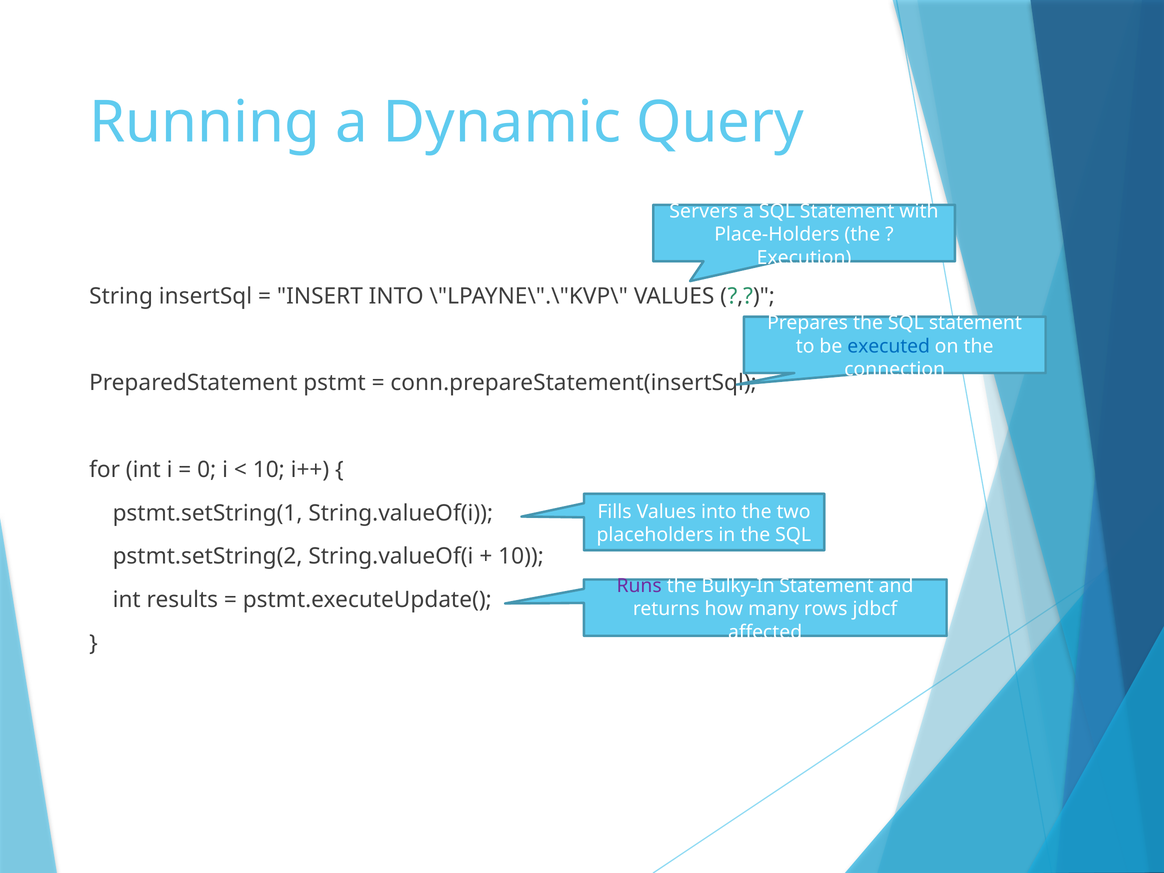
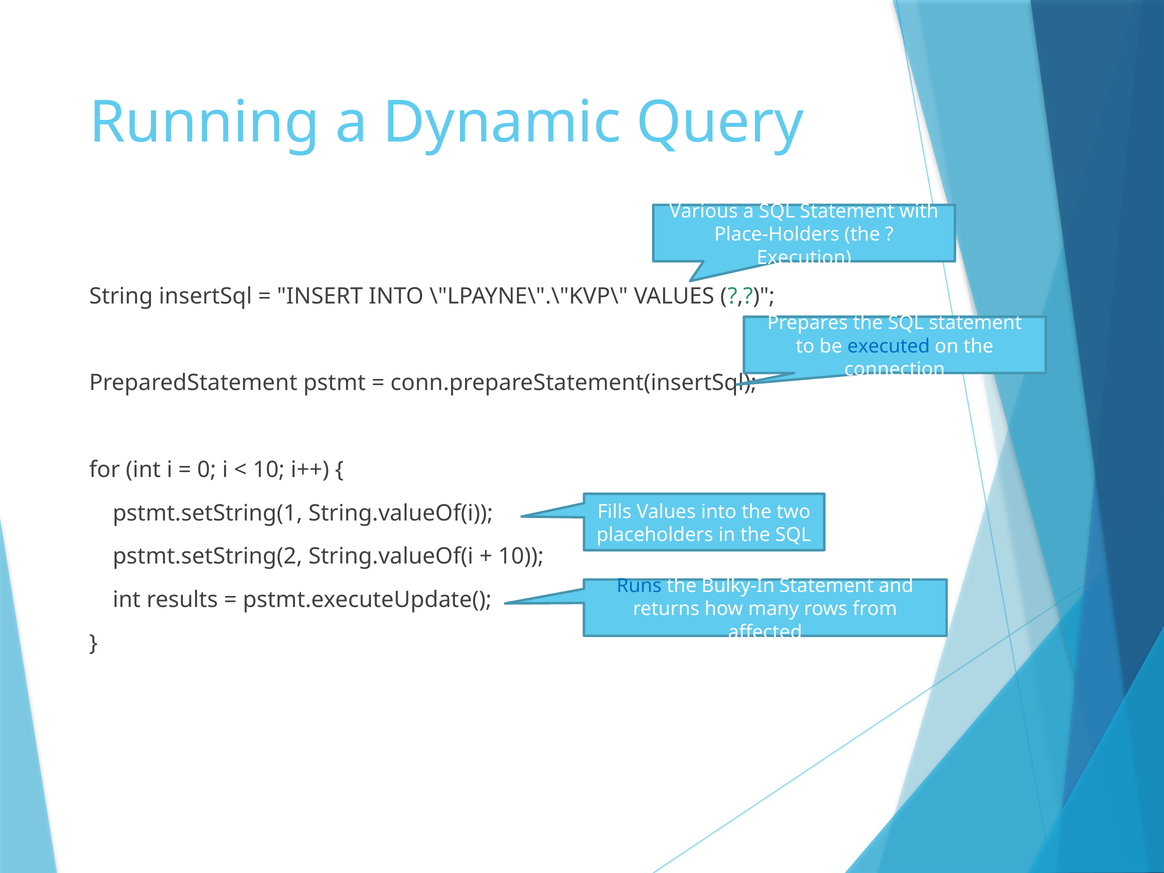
Servers: Servers -> Various (704, 211)
Runs colour: purple -> blue (639, 586)
jdbcf: jdbcf -> from (875, 609)
